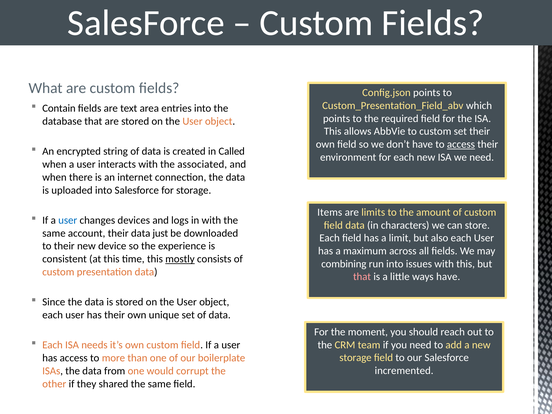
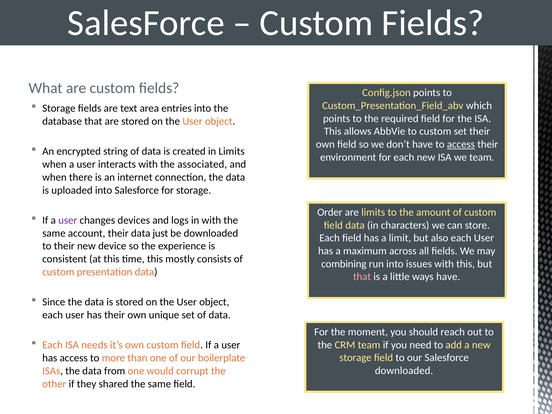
Contain: Contain -> Storage (59, 108)
in Called: Called -> Limits (232, 151)
we need: need -> team (482, 157)
Items: Items -> Order (330, 212)
user colour: blue -> purple (68, 220)
mostly underline: present -> none (180, 259)
incremented: incremented -> downloaded (404, 371)
